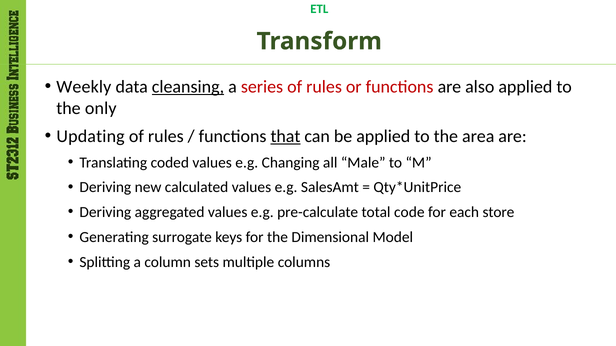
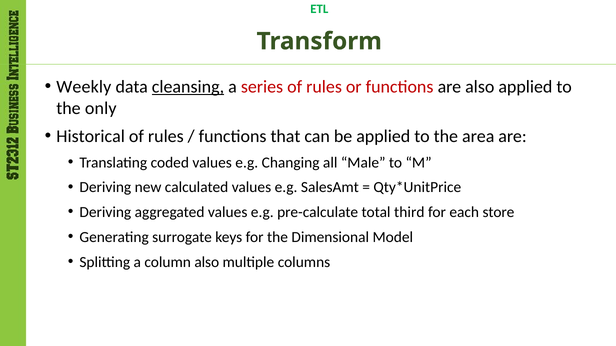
Updating: Updating -> Historical (91, 137)
that underline: present -> none (285, 137)
code: code -> third (409, 213)
column sets: sets -> also (207, 262)
